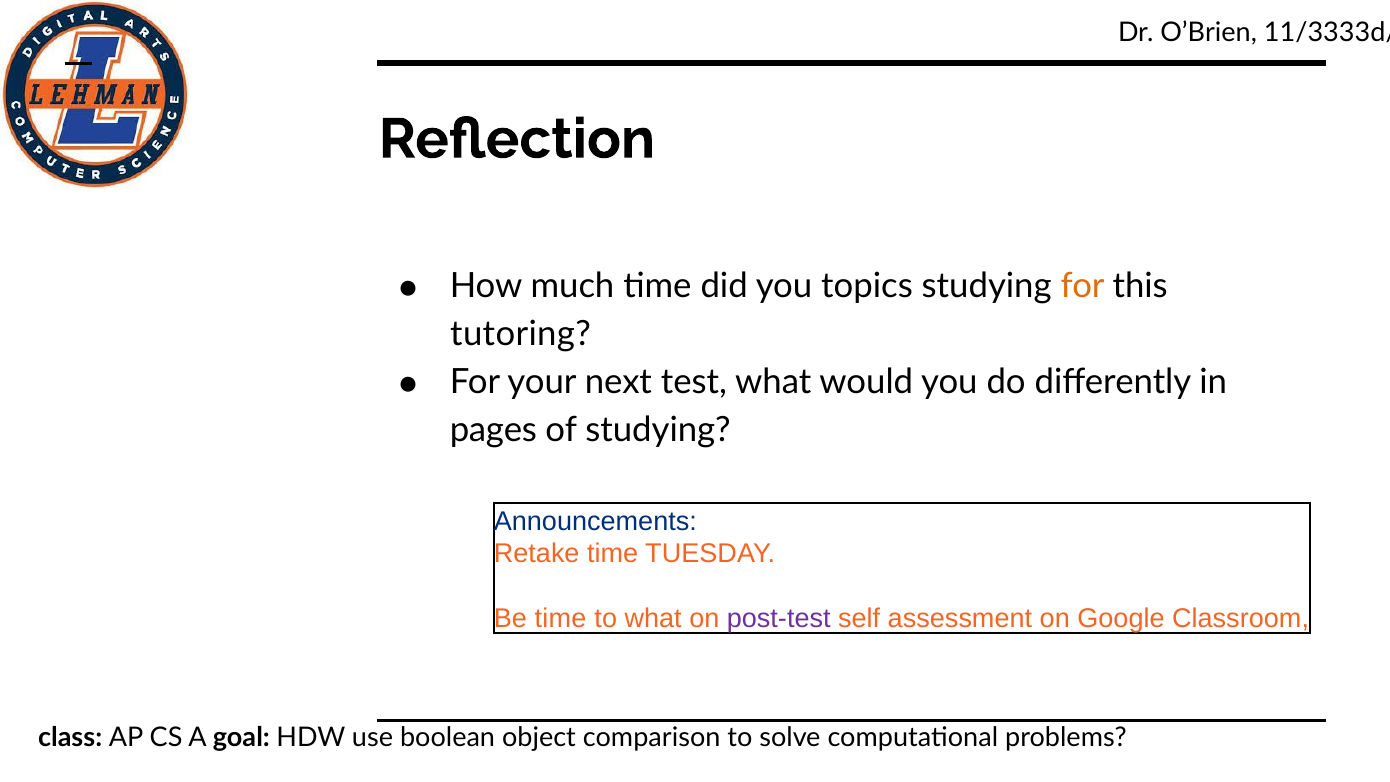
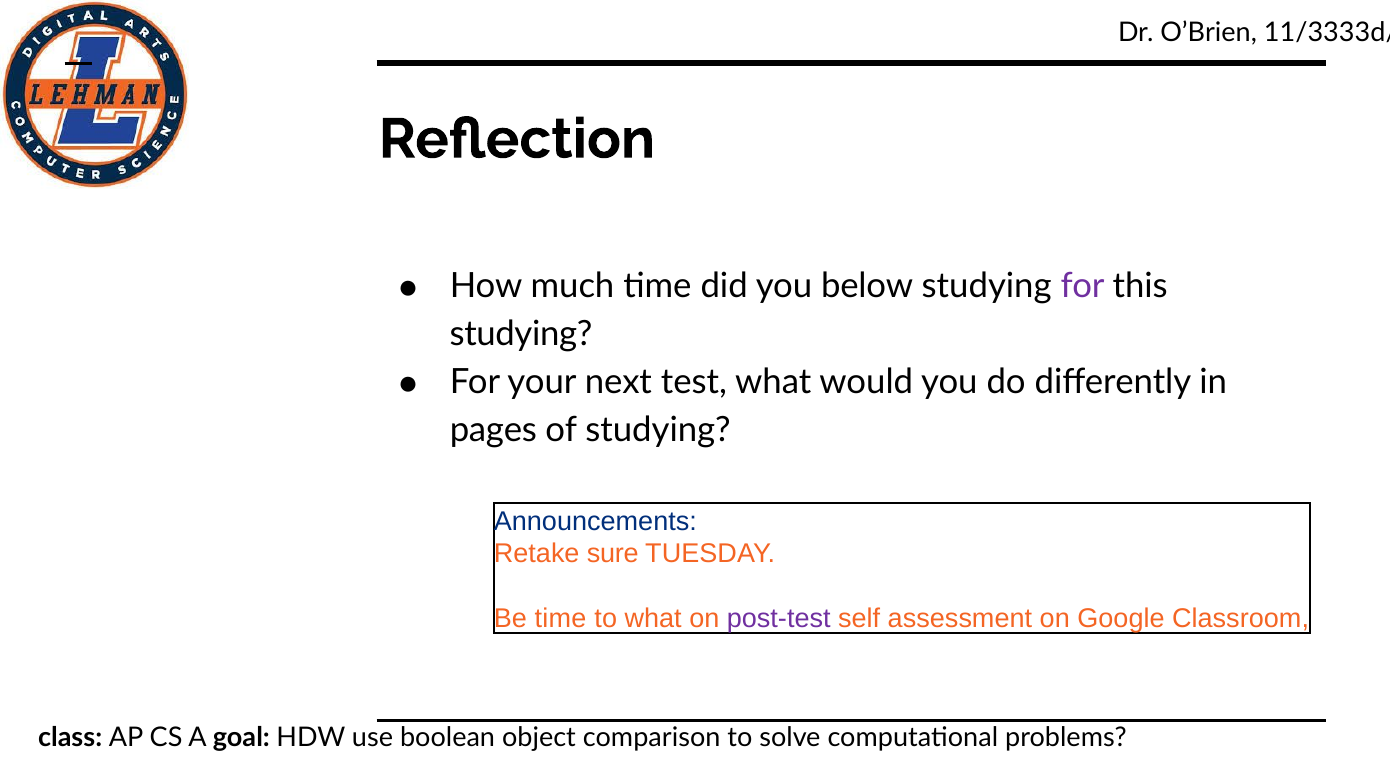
topics: topics -> below (867, 286)
for colour: orange -> purple (1083, 286)
tutoring: tutoring -> studying (521, 334)
Retake time: time -> sure (613, 554)
